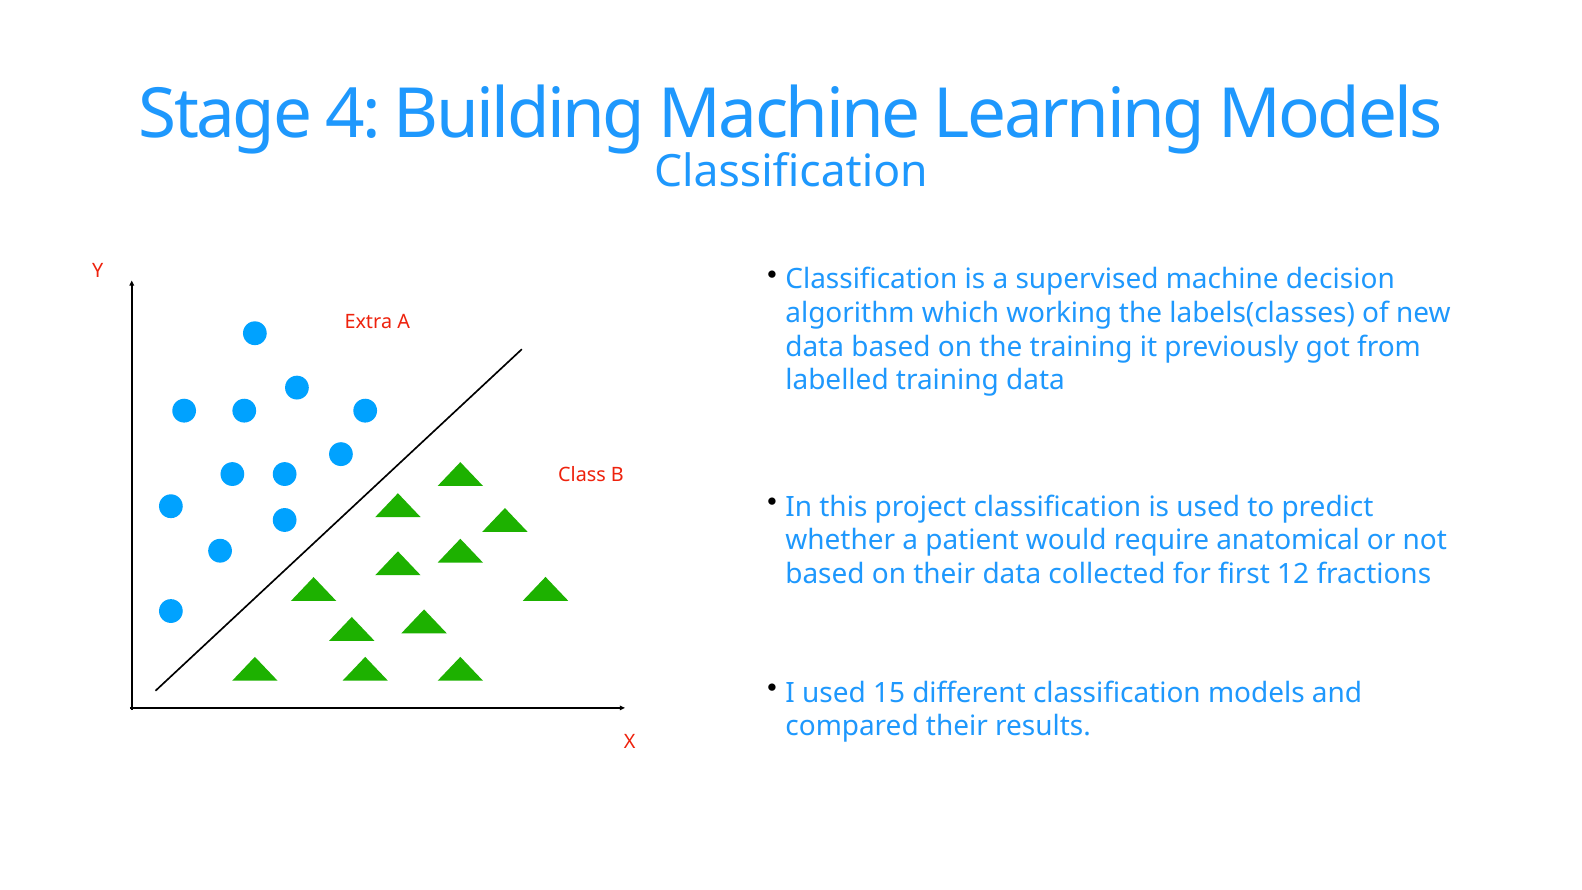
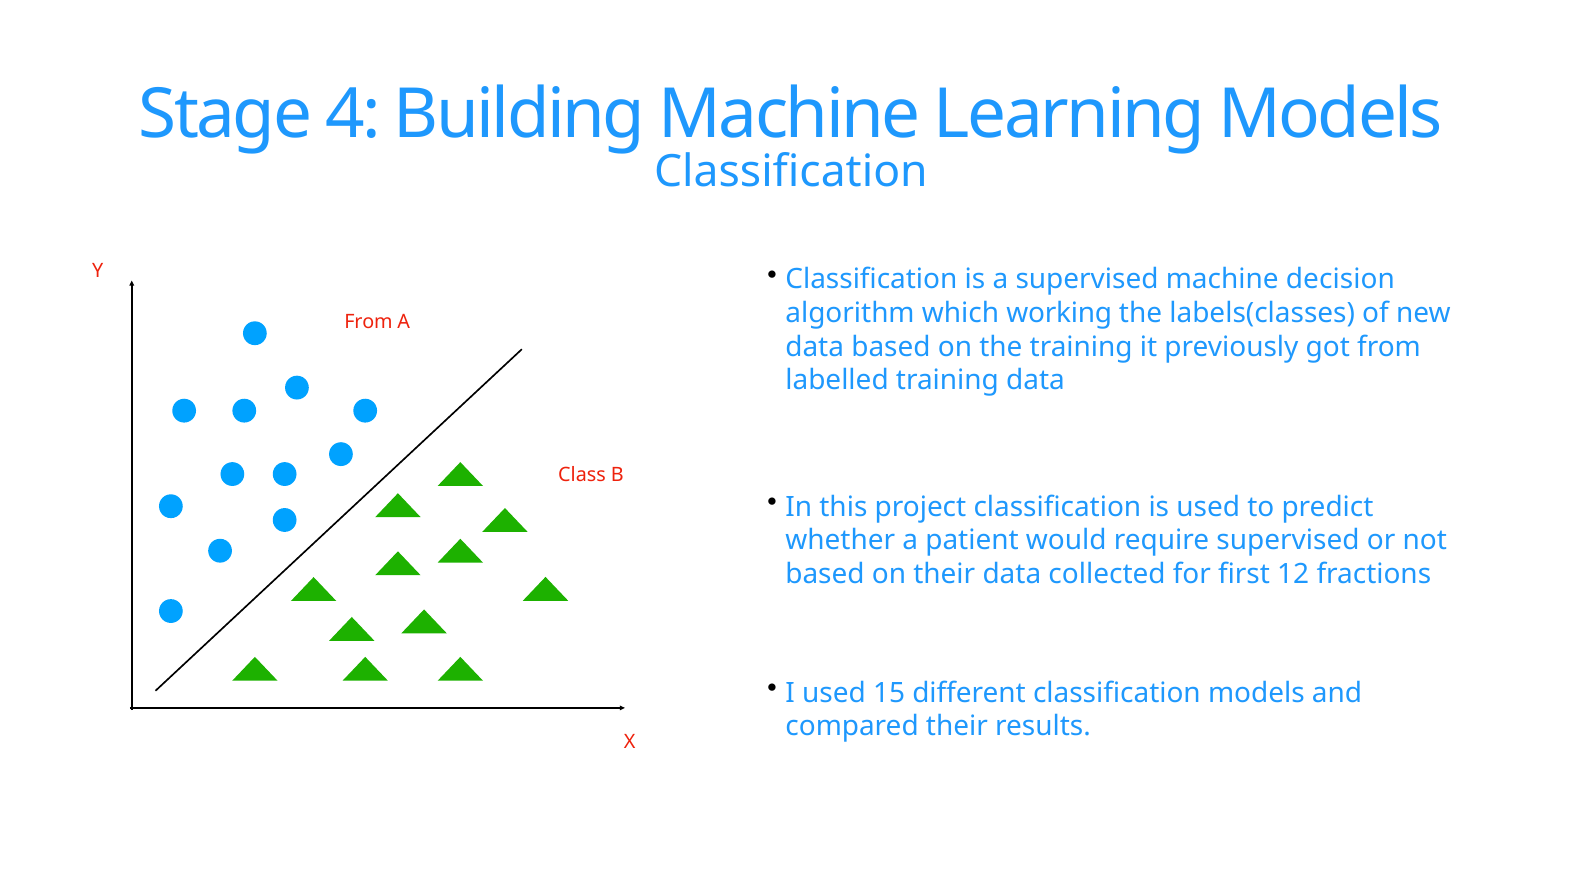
Extra: Extra -> From (369, 321)
require anatomical: anatomical -> supervised (1288, 541)
